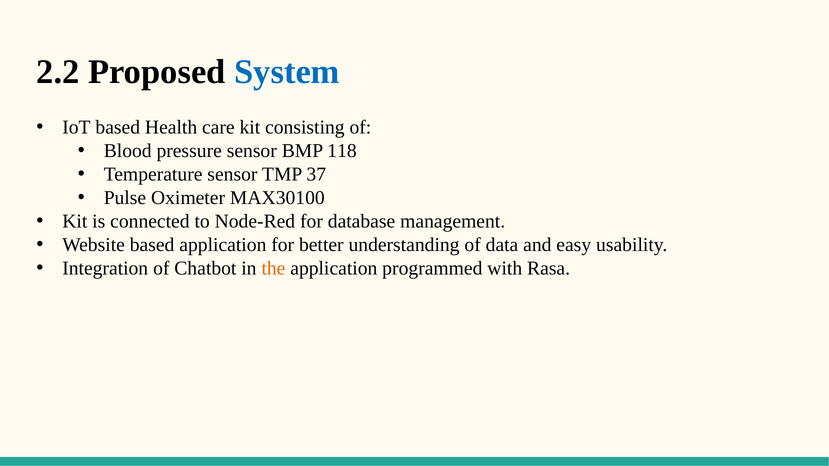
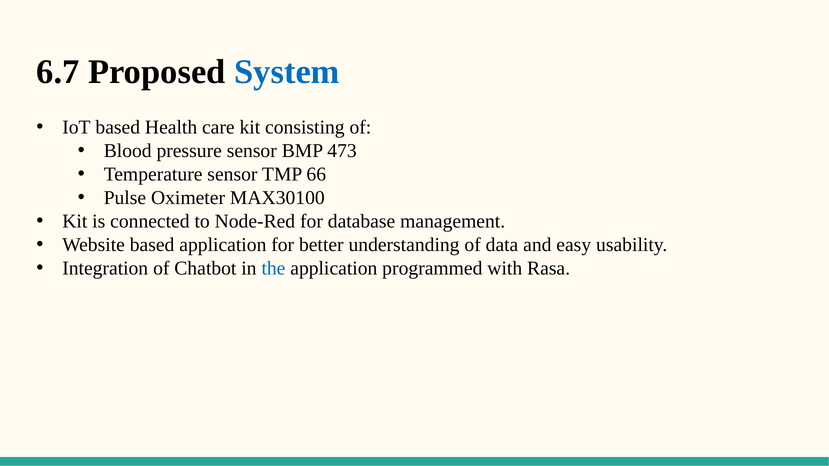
2.2: 2.2 -> 6.7 (58, 72)
118: 118 -> 473 (342, 151)
37: 37 -> 66 (316, 175)
the colour: orange -> blue (273, 269)
